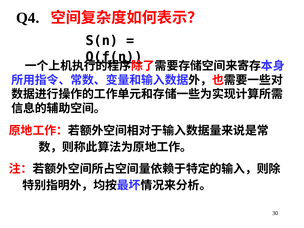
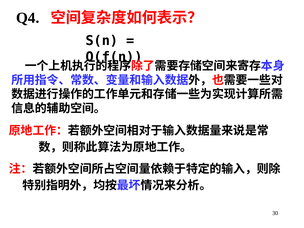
O(f(n underline: present -> none (114, 57)
